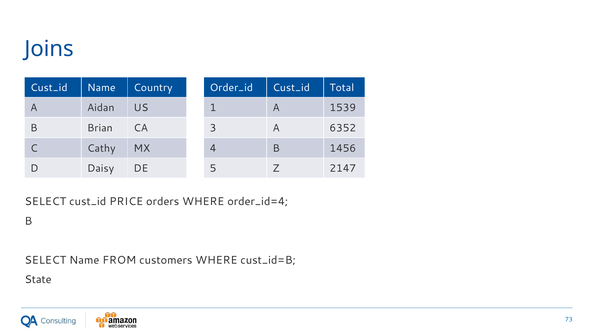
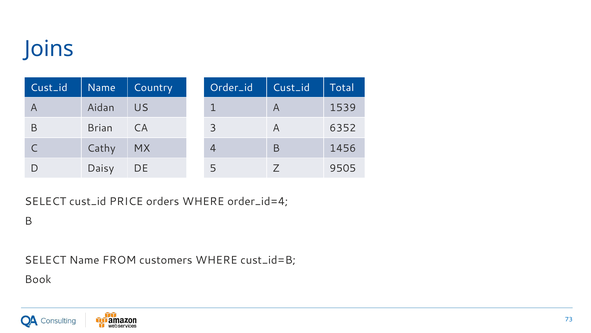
2147: 2147 -> 9505 (343, 168)
State: State -> Book (38, 279)
